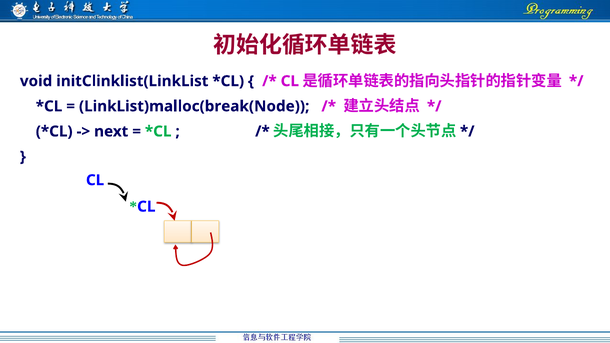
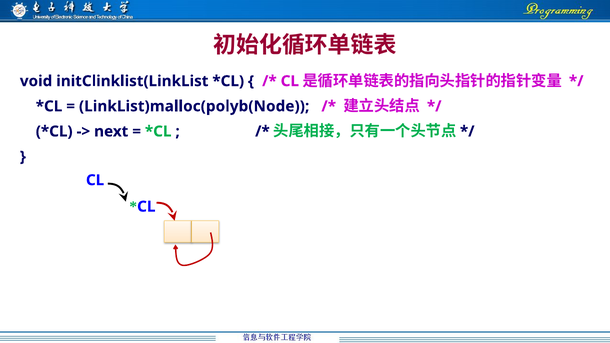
LinkList)malloc(break(Node: LinkList)malloc(break(Node -> LinkList)malloc(polyb(Node (194, 106)
